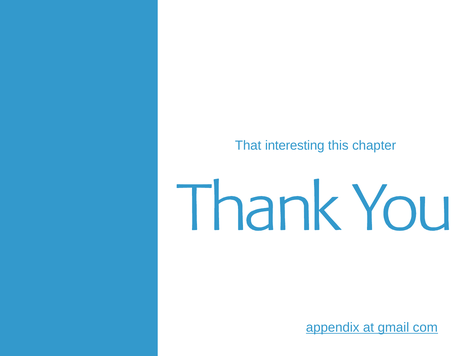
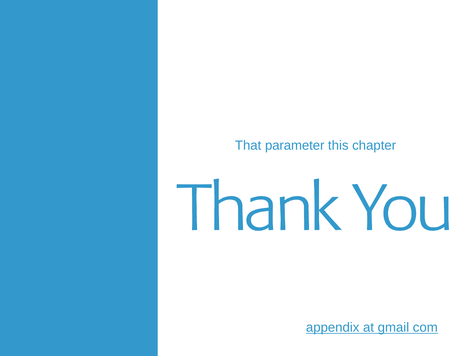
interesting: interesting -> parameter (295, 145)
